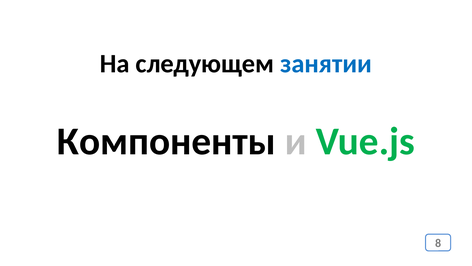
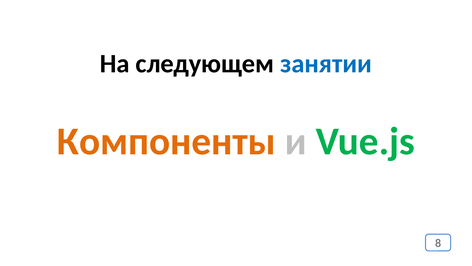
Компоненты colour: black -> orange (166, 141)
